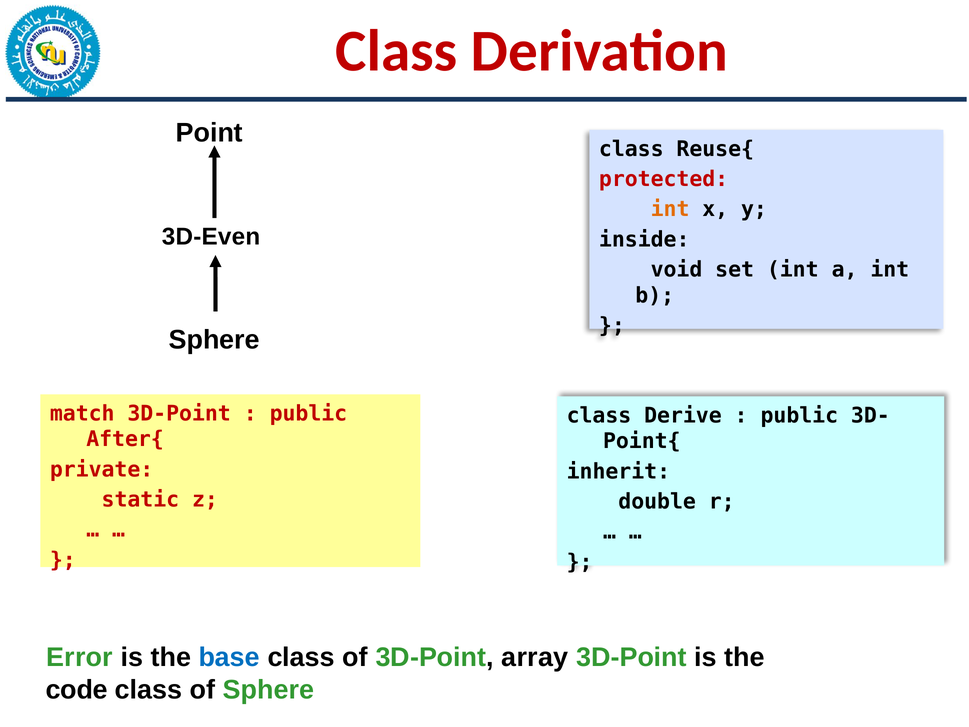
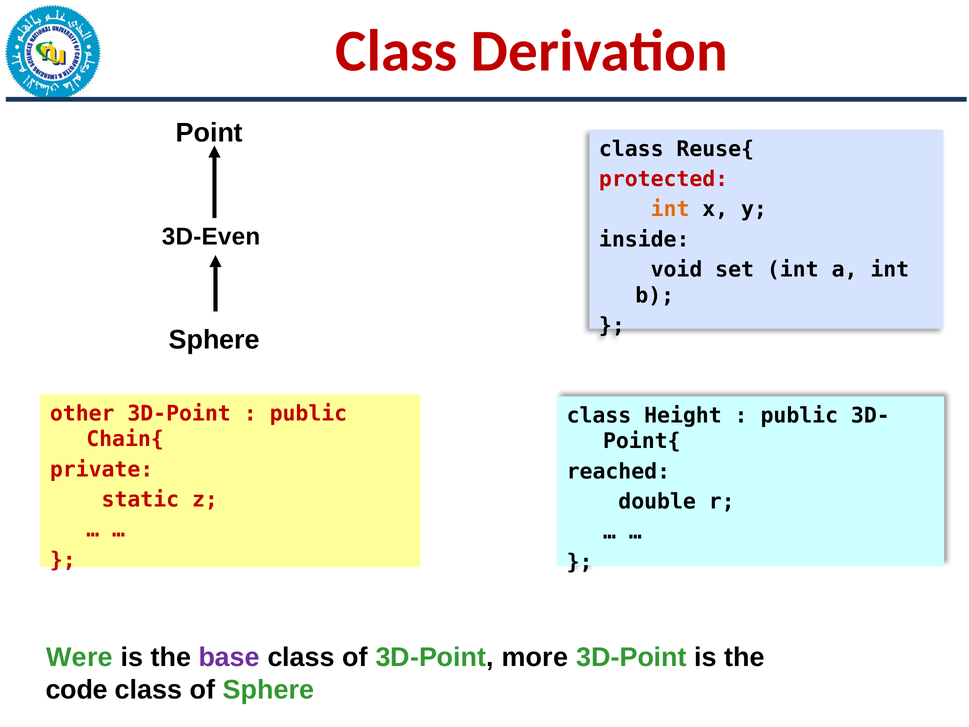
match: match -> other (82, 413)
Derive: Derive -> Height (683, 415)
After{: After{ -> Chain{ (125, 439)
inherit: inherit -> reached (618, 471)
Error: Error -> Were (79, 657)
base colour: blue -> purple (229, 657)
array: array -> more (535, 657)
